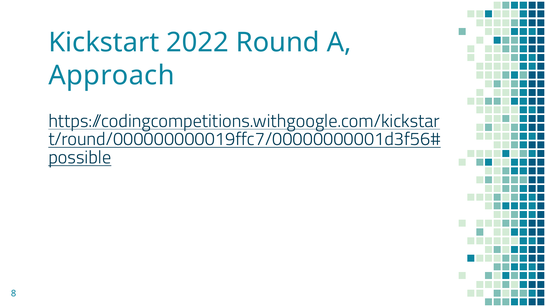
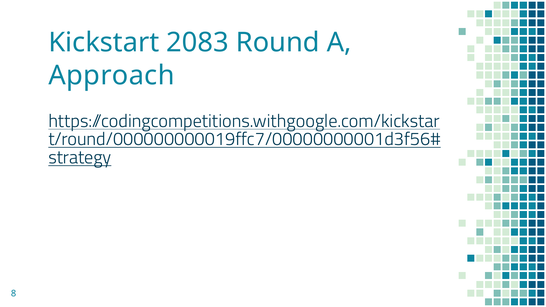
2022: 2022 -> 2083 (198, 43)
possible: possible -> strategy (80, 158)
